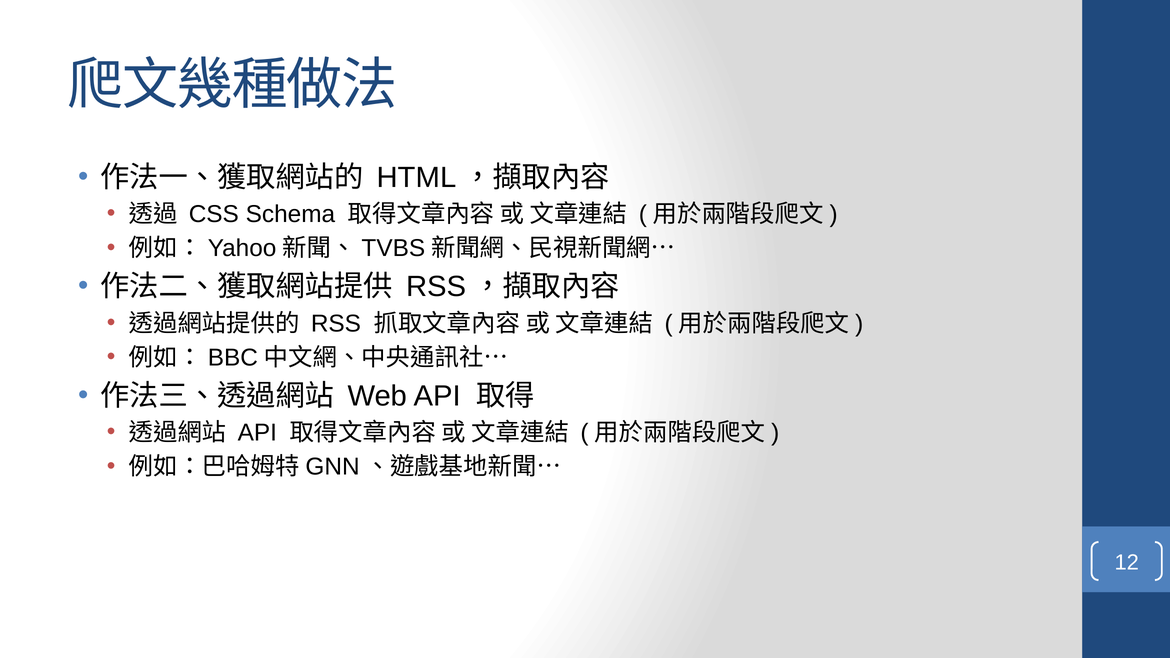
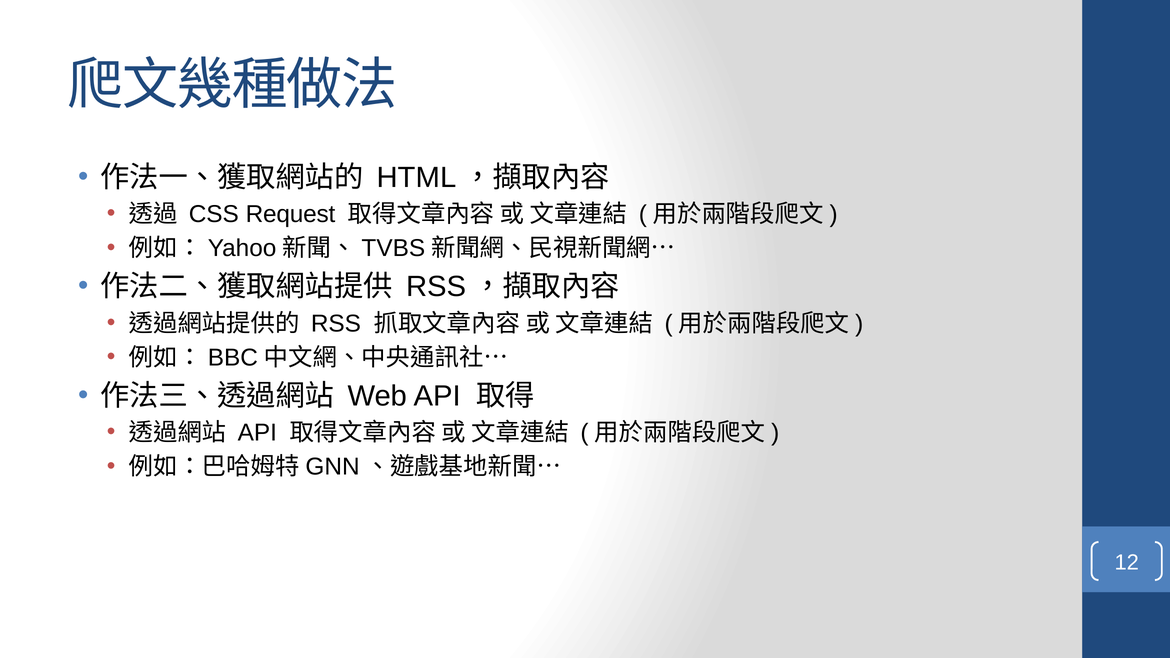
Schema: Schema -> Request (291, 214)
